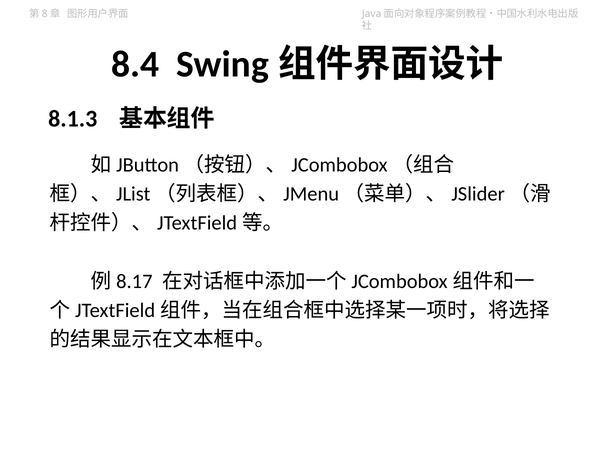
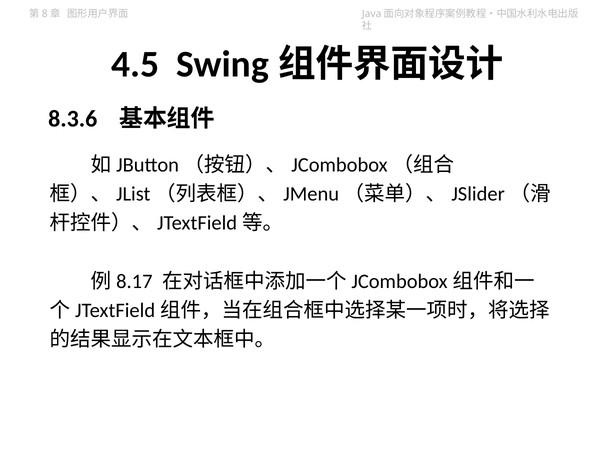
8.4: 8.4 -> 4.5 (135, 64)
8.1.3: 8.1.3 -> 8.3.6 (73, 119)
